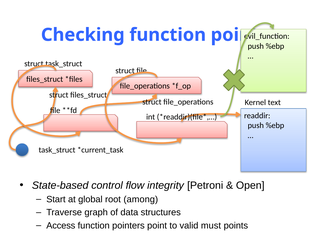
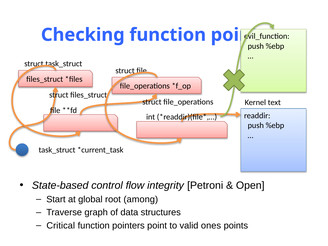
Access: Access -> Critical (61, 226)
must: must -> ones (211, 226)
